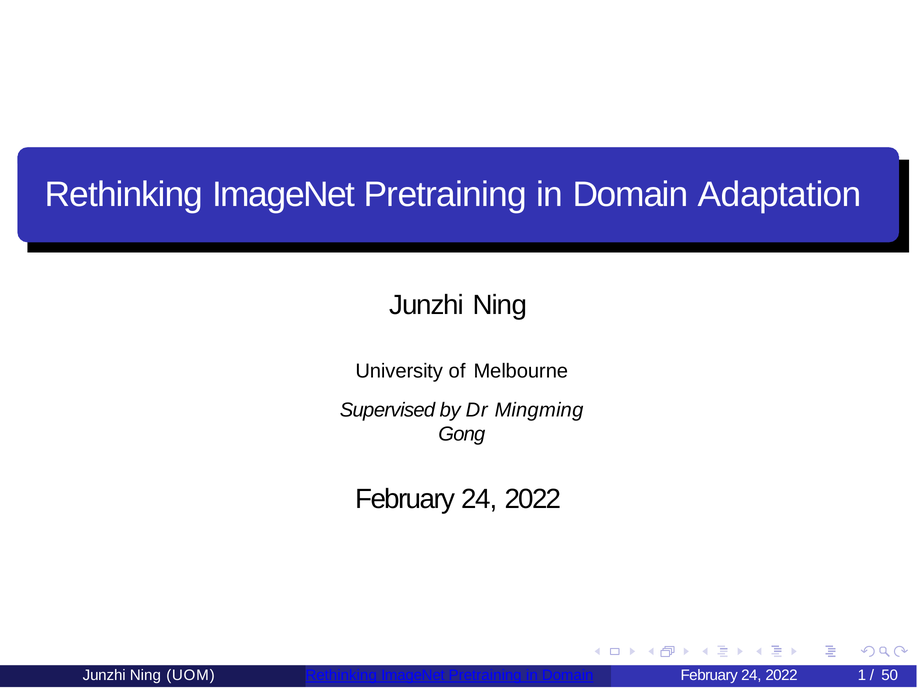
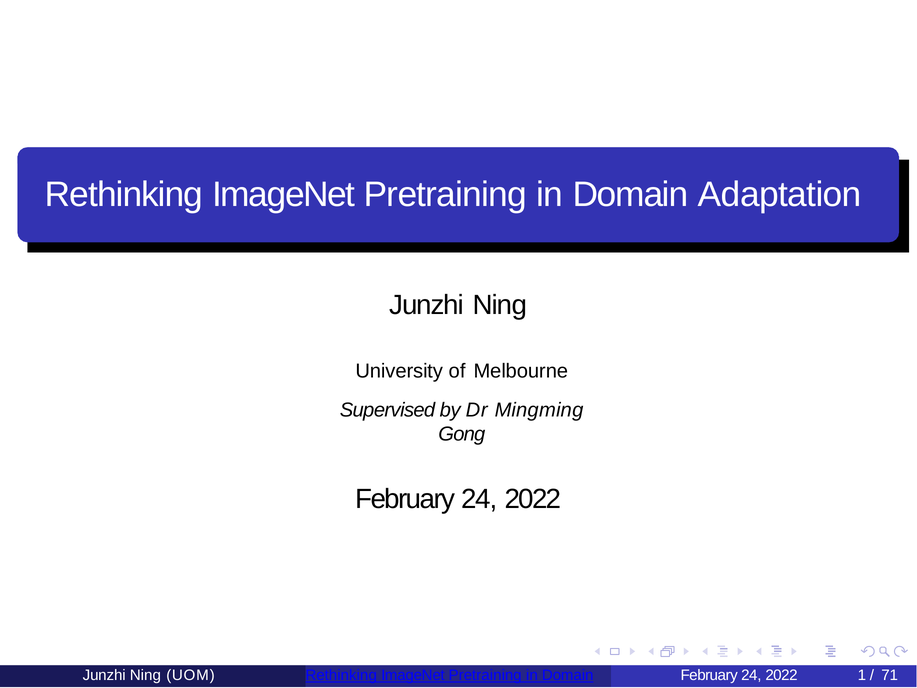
50: 50 -> 71 (890, 676)
